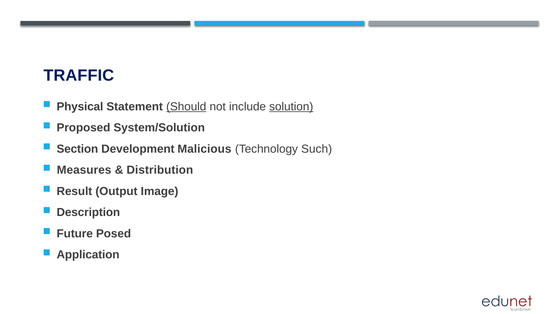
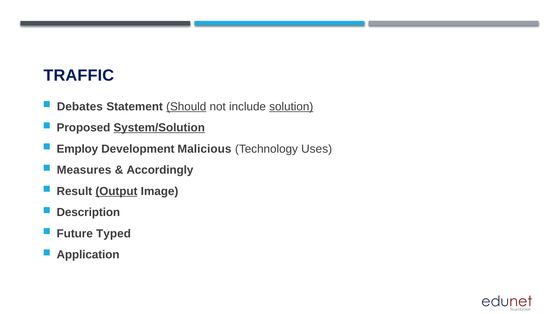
Physical: Physical -> Debates (80, 107)
System/Solution underline: none -> present (159, 128)
Section: Section -> Employ (77, 149)
Such: Such -> Uses (317, 149)
Distribution: Distribution -> Accordingly (160, 170)
Output underline: none -> present (116, 191)
Posed: Posed -> Typed (114, 234)
